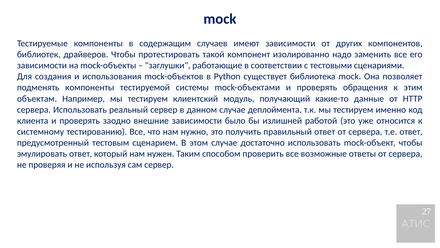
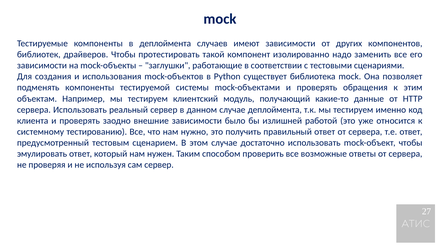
в содержащим: содержащим -> деплоймента (165, 43)
